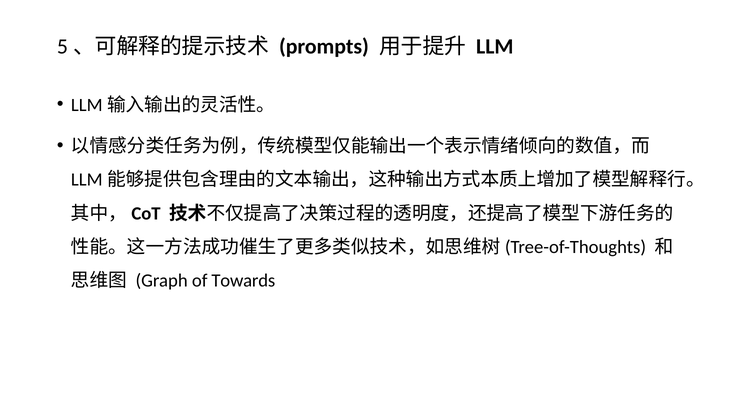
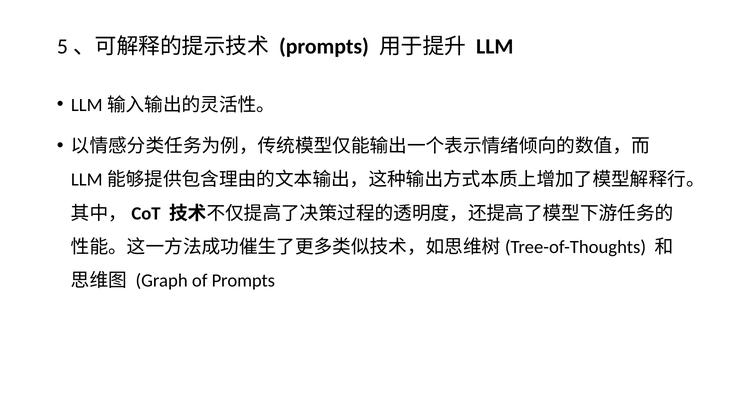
of Towards: Towards -> Prompts (243, 281)
